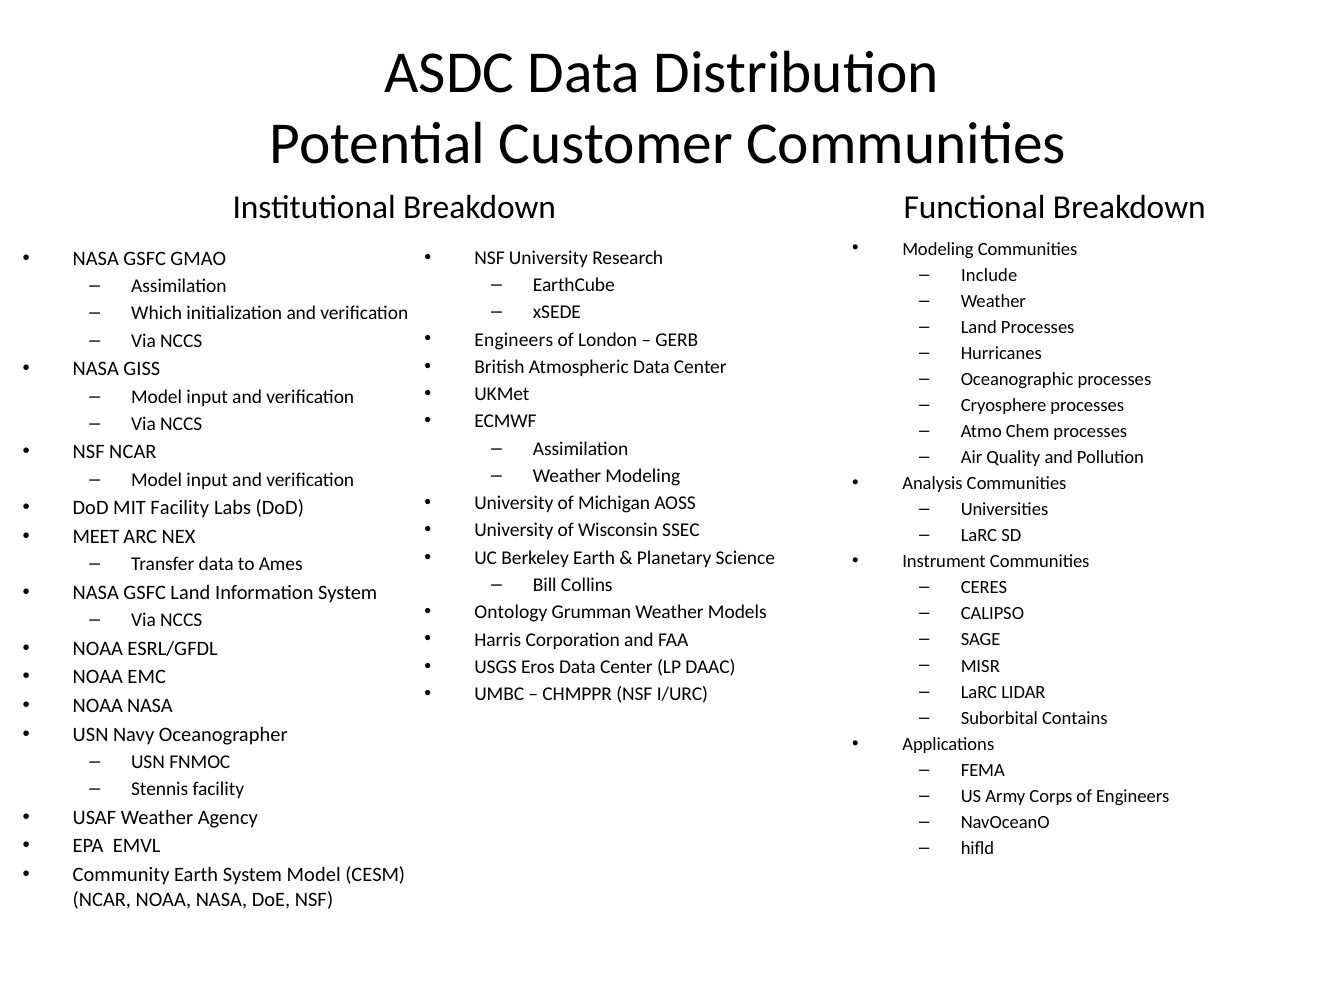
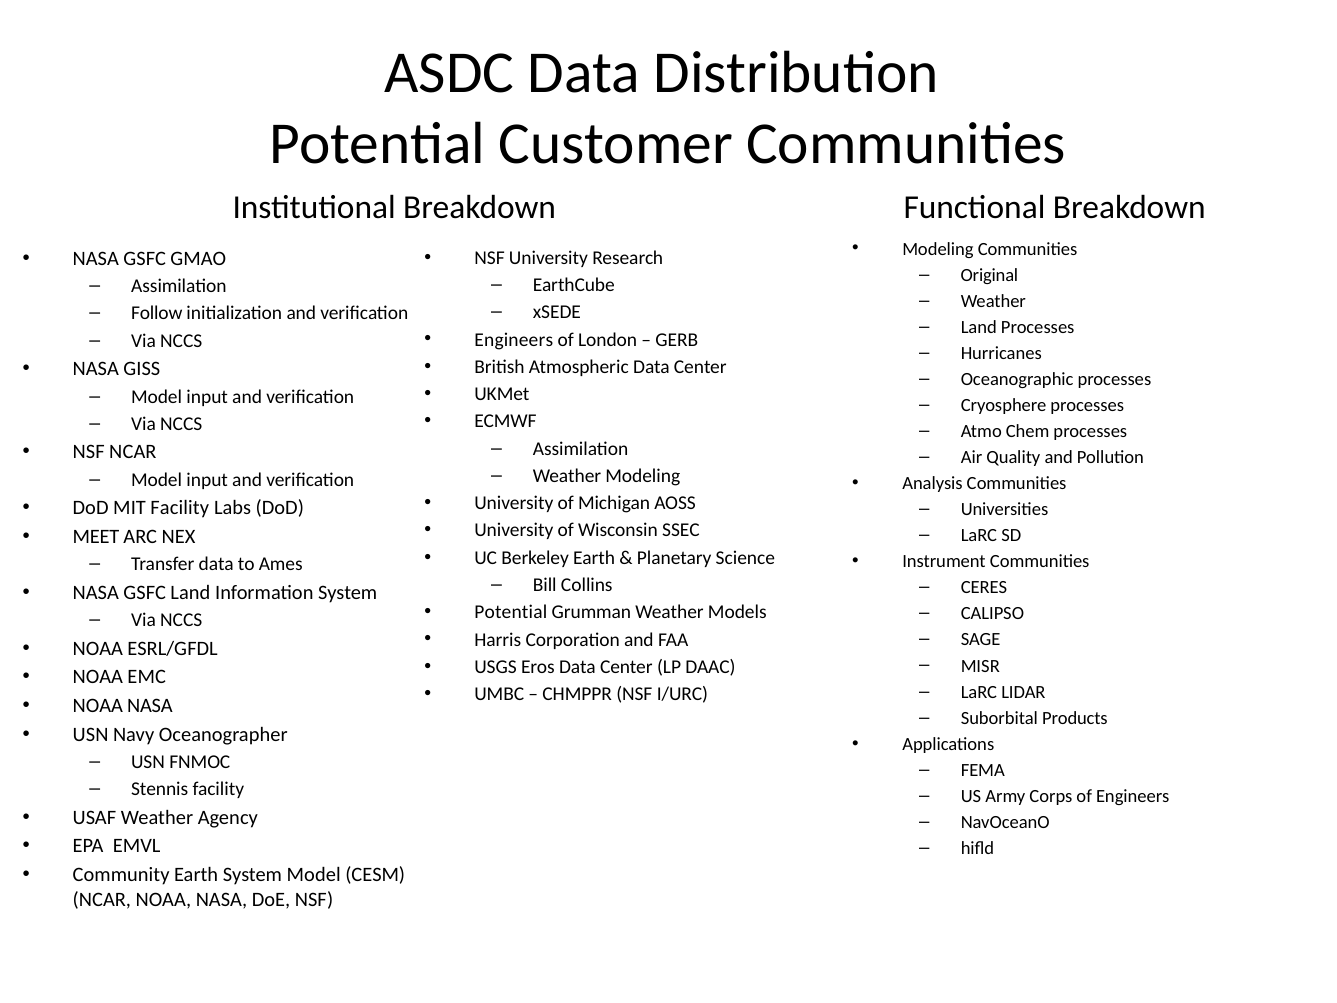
Include: Include -> Original (989, 275)
Which: Which -> Follow (157, 313)
Ontology: Ontology -> Potential (511, 612)
Contains: Contains -> Products (1075, 718)
